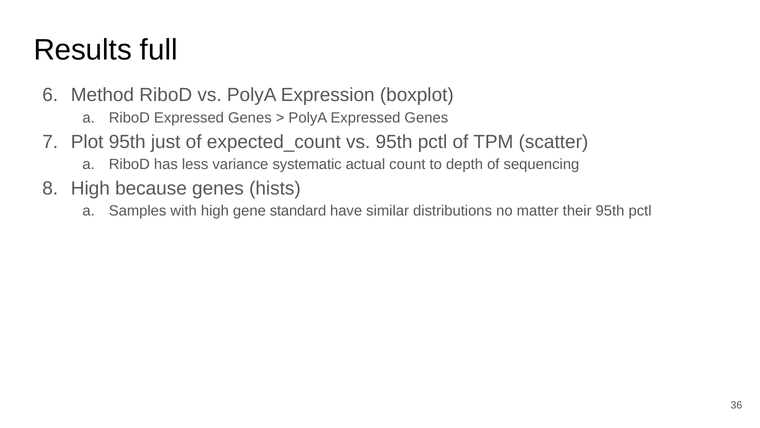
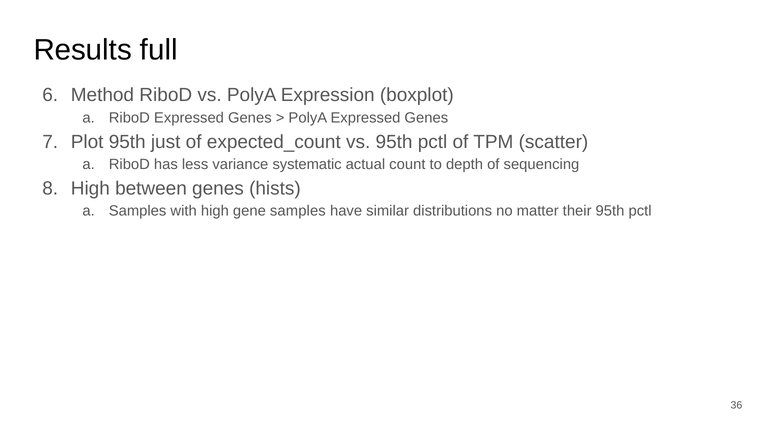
because: because -> between (151, 188)
gene standard: standard -> samples (298, 211)
